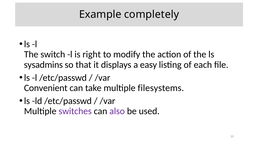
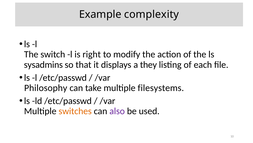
completely: completely -> complexity (152, 14)
easy: easy -> they (148, 64)
Convenient: Convenient -> Philosophy (46, 88)
switches colour: purple -> orange (75, 111)
